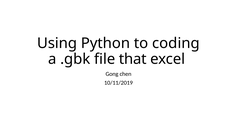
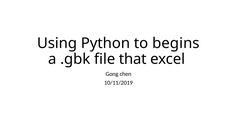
coding: coding -> begins (176, 43)
